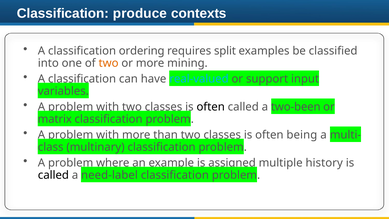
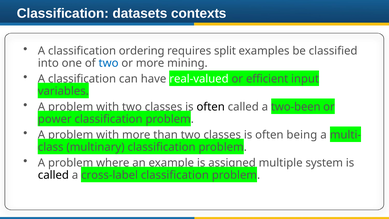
produce: produce -> datasets (140, 13)
two colour: orange -> blue (109, 63)
real-valued colour: light blue -> white (199, 79)
support: support -> efficient (267, 79)
matrix: matrix -> power (55, 119)
history: history -> system (324, 163)
need-label: need-label -> cross-label (110, 175)
